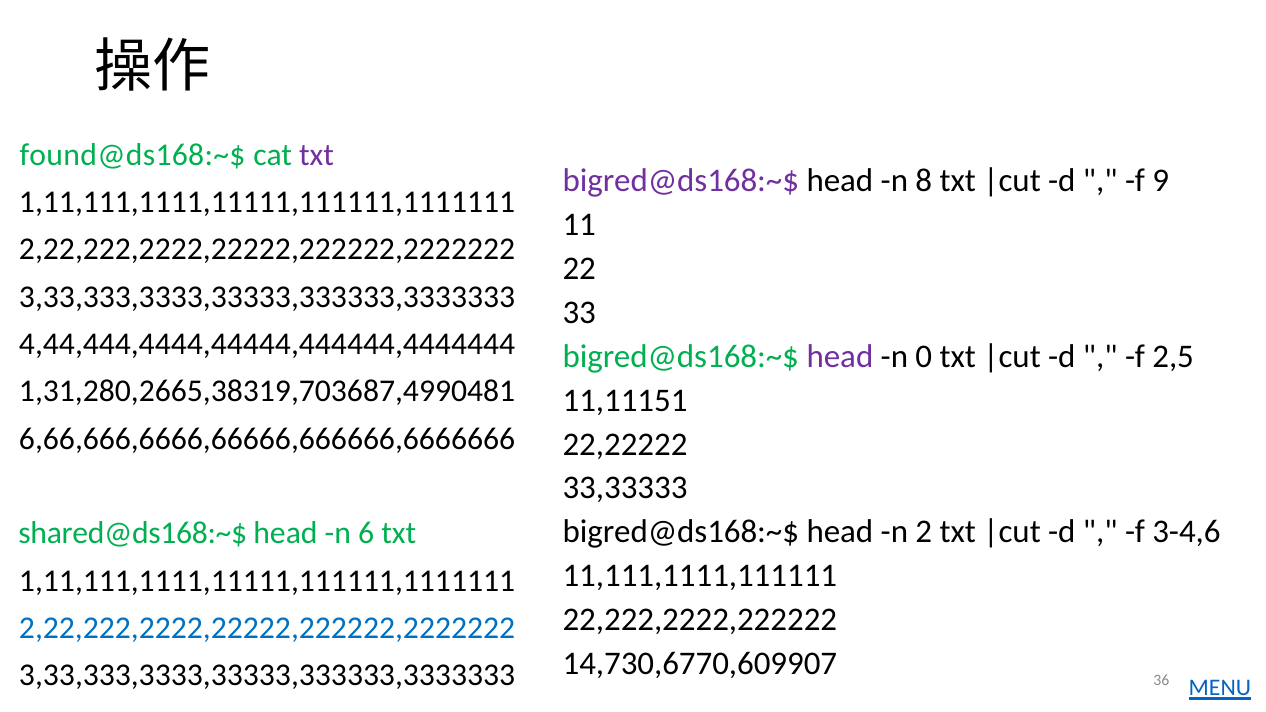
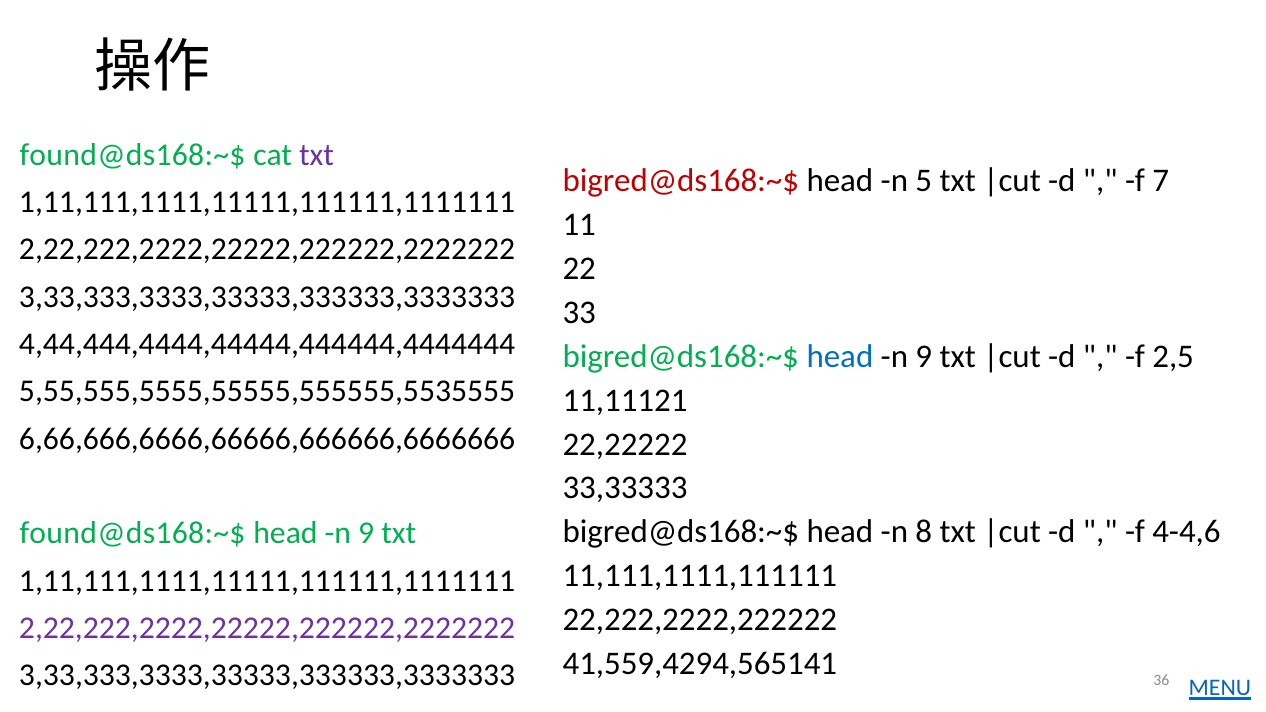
bigred@ds168:~$ colour: purple -> red (681, 181)
8: 8 -> 5 (924, 181)
9: 9 -> 7 (1161, 181)
head colour: purple -> blue (840, 356)
0: 0 -> 9 (924, 356)
1,31,280,2665,38319,703687,4990481: 1,31,280,2665,38319,703687,4990481 -> 5,55,555,5555,55555,555555,5535555 (267, 391)
11,11151: 11,11151 -> 11,11121 (625, 400)
2: 2 -> 8 (924, 532)
3-4,6: 3-4,6 -> 4-4,6 (1186, 532)
shared@ds168:~$: shared@ds168:~$ -> found@ds168:~$ (132, 533)
6: 6 -> 9 (366, 533)
2,22,222,2222,22222,222222,2222222 colour: blue -> purple (267, 628)
14,730,6770,609907: 14,730,6770,609907 -> 41,559,4294,565141 (700, 664)
